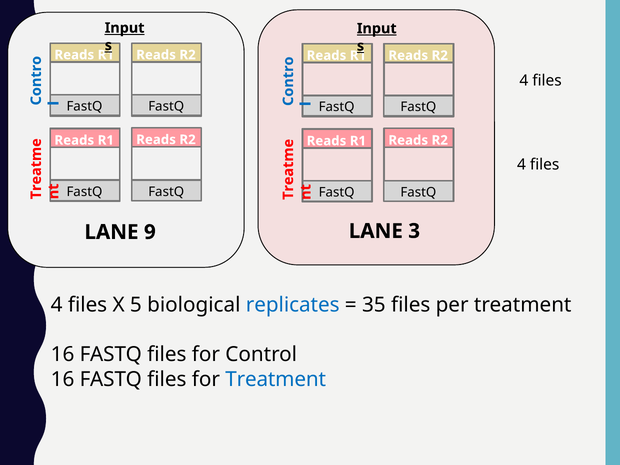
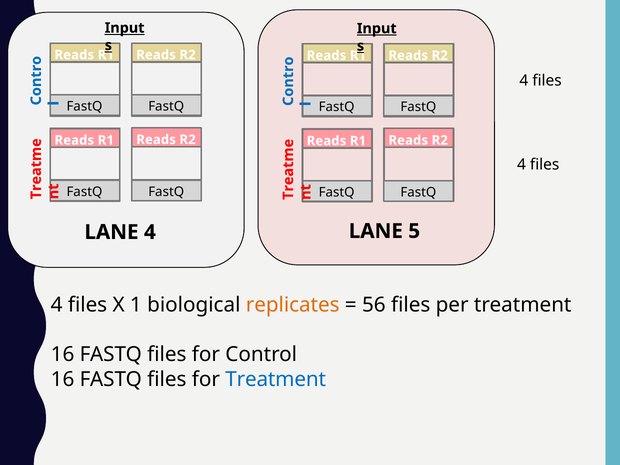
LANE 9: 9 -> 4 (150, 232)
3: 3 -> 5 (414, 231)
5: 5 -> 1 (136, 305)
replicates colour: blue -> orange (293, 305)
35: 35 -> 56 (374, 305)
